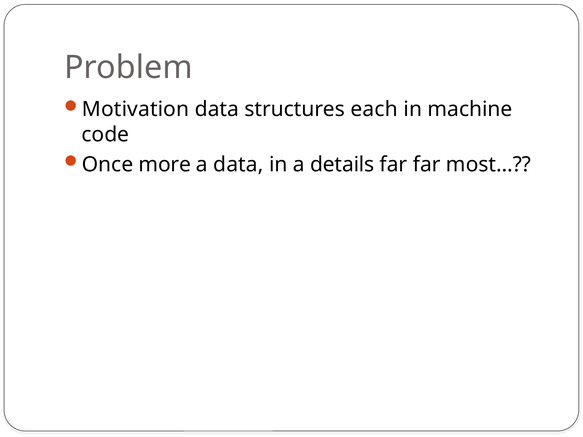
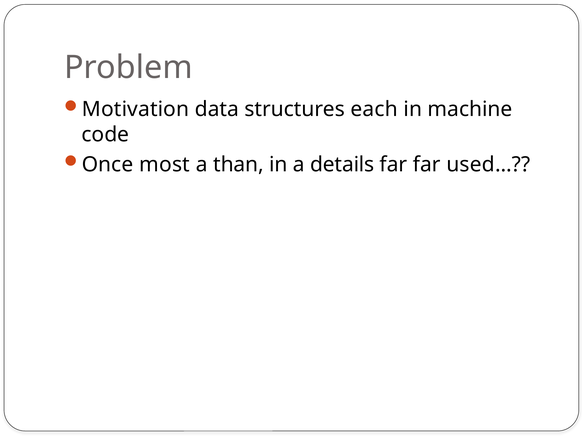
more: more -> most (165, 164)
a data: data -> than (239, 164)
most…: most… -> used… (488, 164)
